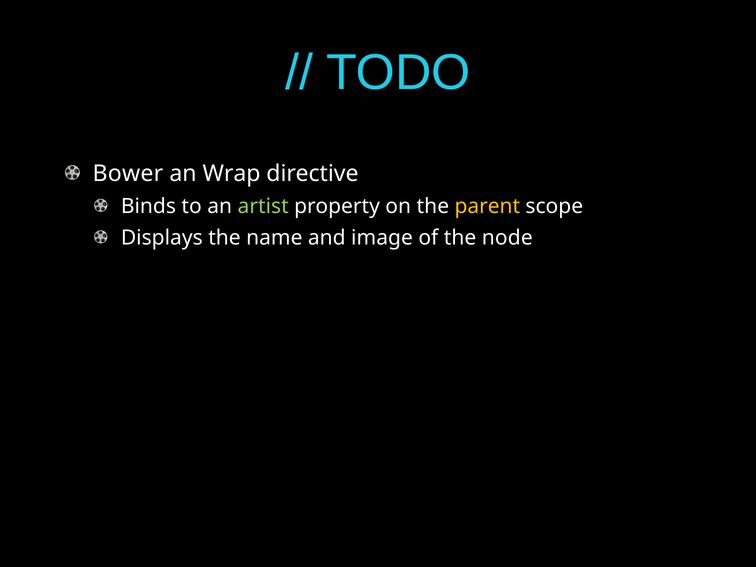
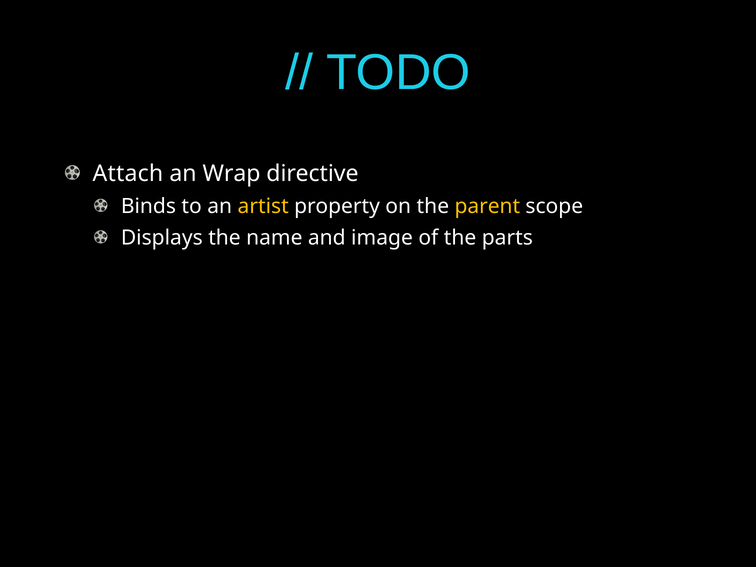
Bower: Bower -> Attach (128, 174)
artist colour: light green -> yellow (263, 206)
node: node -> parts (507, 238)
